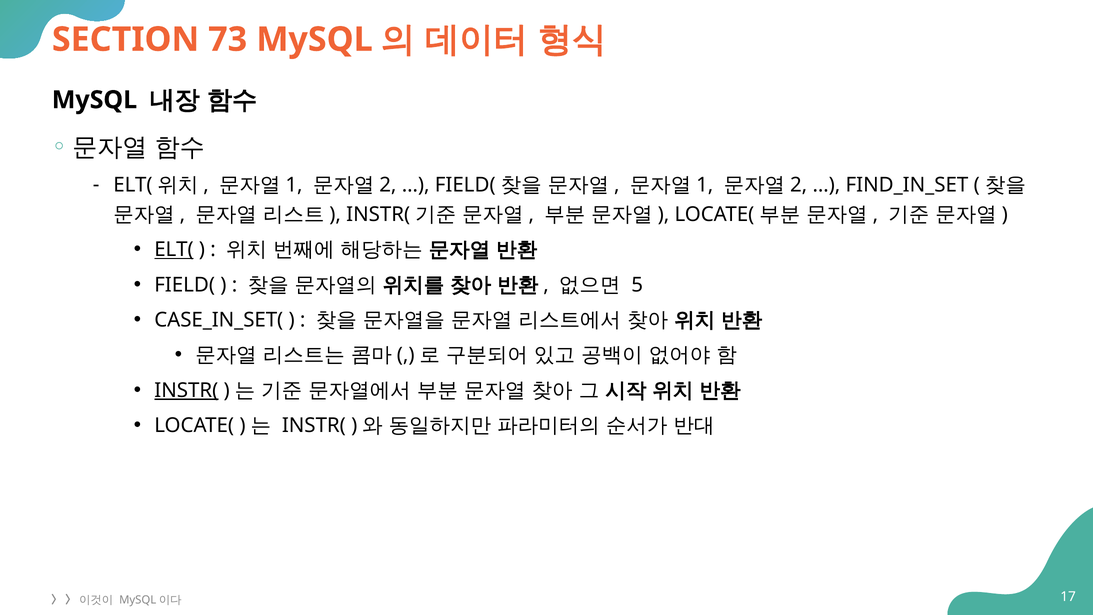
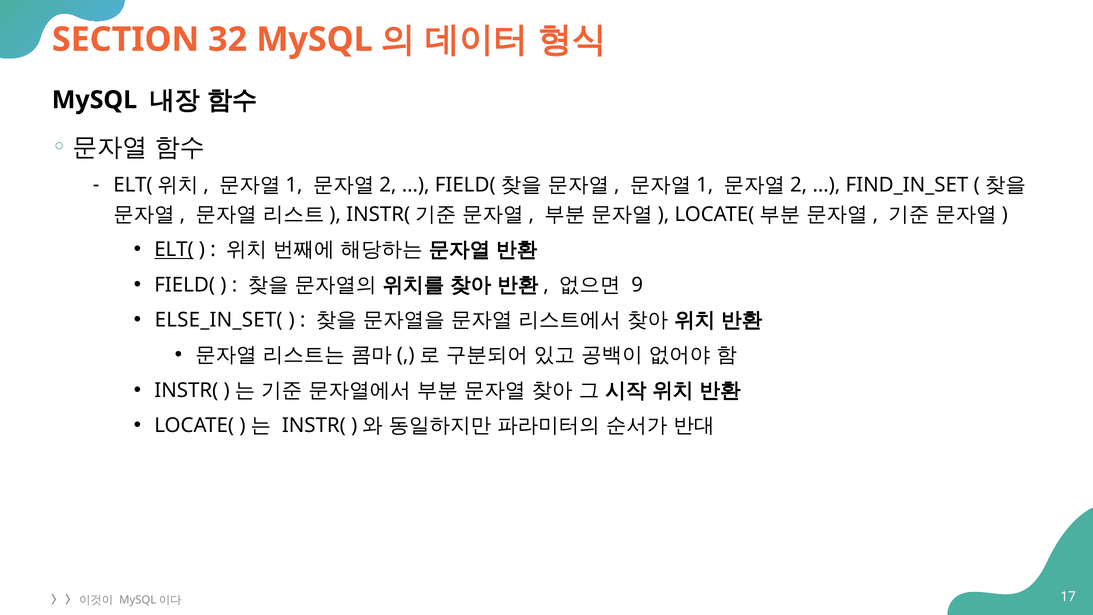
73: 73 -> 32 (228, 40)
5: 5 -> 9 (637, 285)
CASE_IN_SET(: CASE_IN_SET( -> ELSE_IN_SET( (219, 320)
INSTR( underline: present -> none (186, 390)
